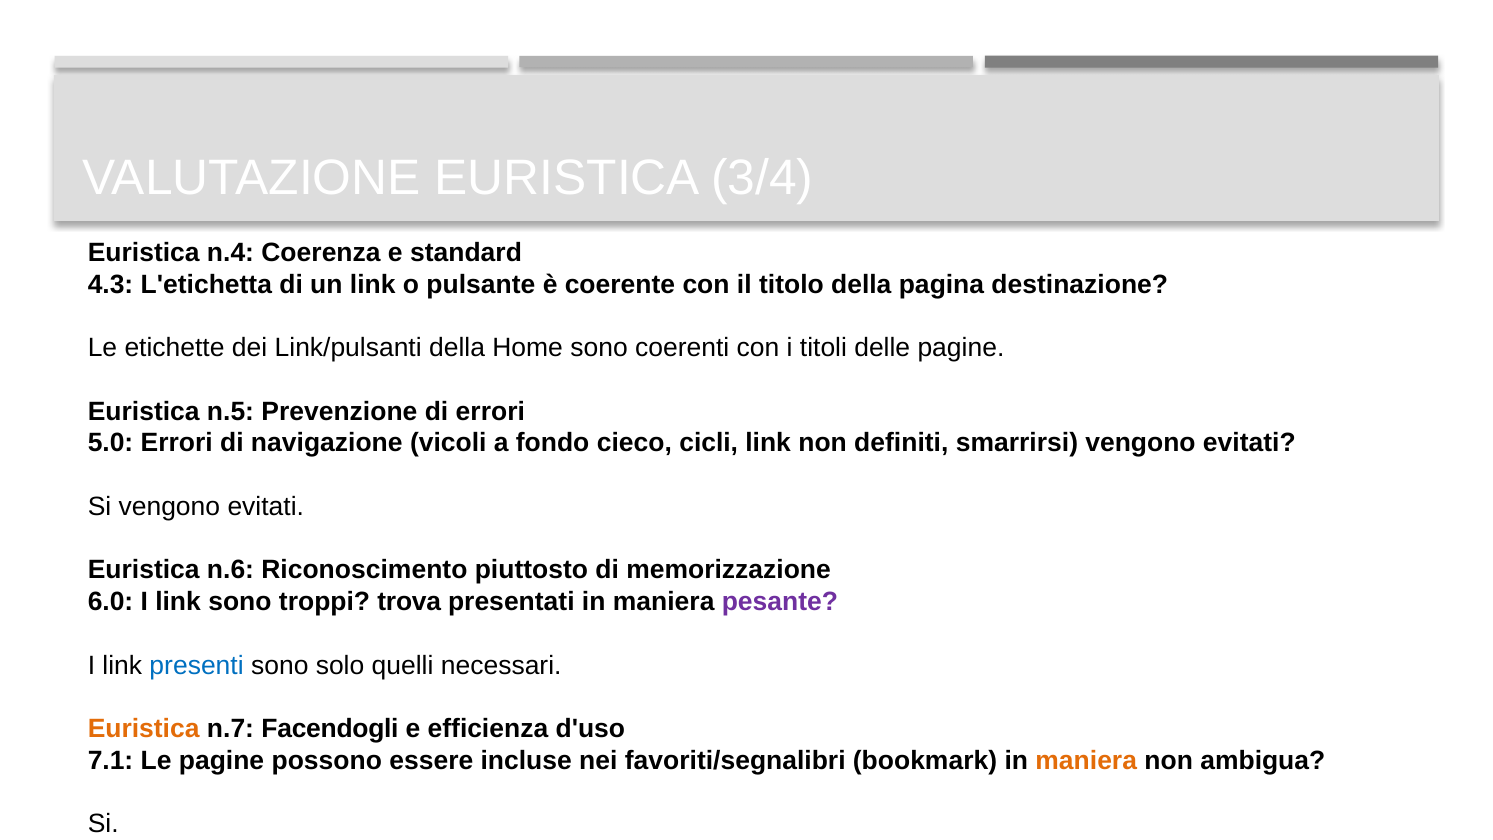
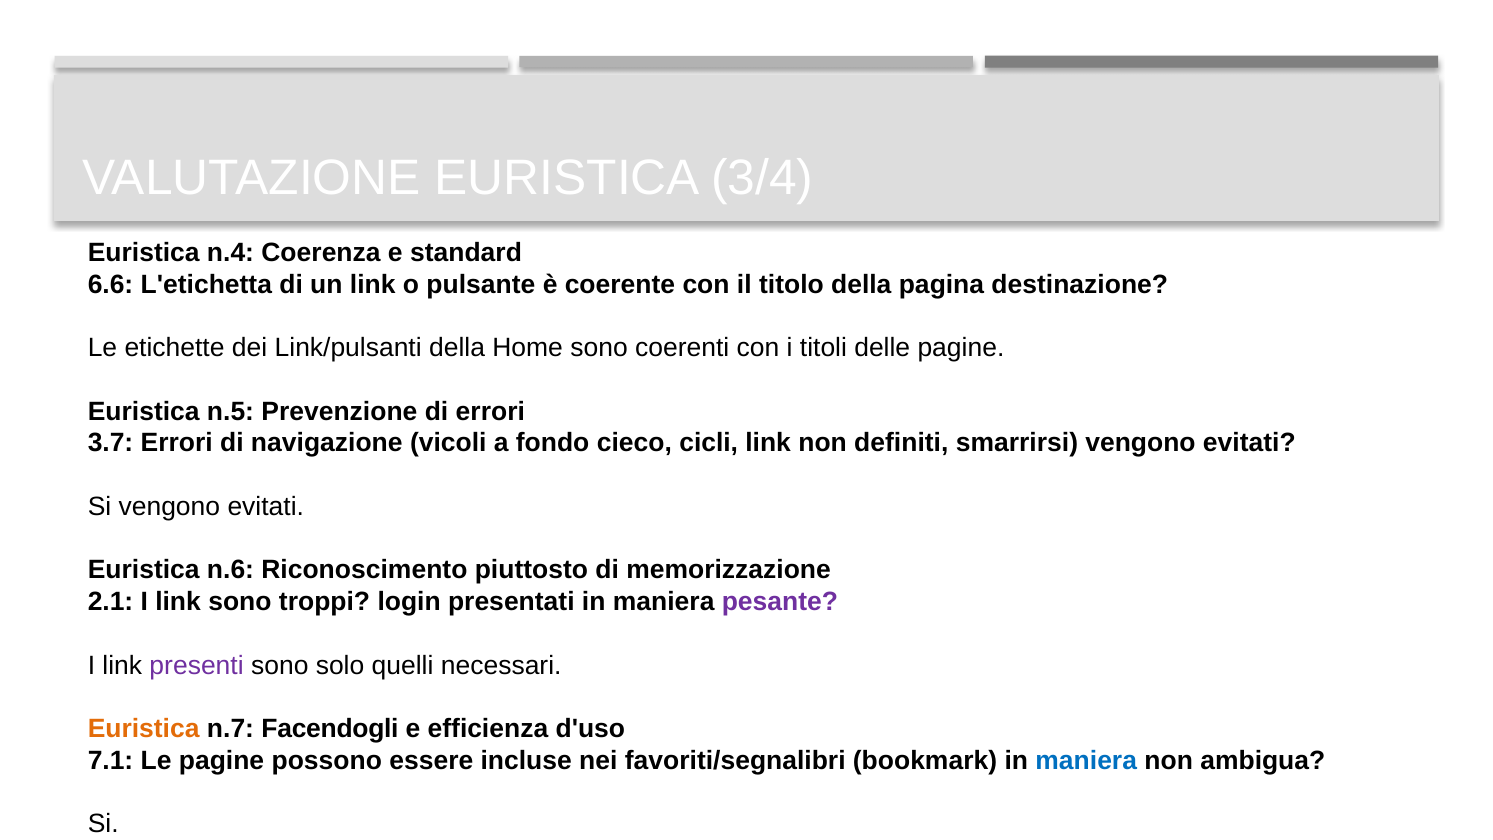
4.3: 4.3 -> 6.6 (111, 284)
5.0: 5.0 -> 3.7 (111, 443)
6.0: 6.0 -> 2.1 (111, 602)
trova: trova -> login (409, 602)
presenti colour: blue -> purple (197, 665)
maniera colour: orange -> blue (1086, 760)
